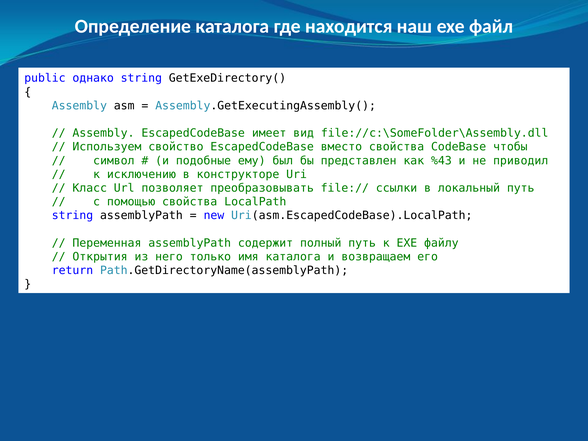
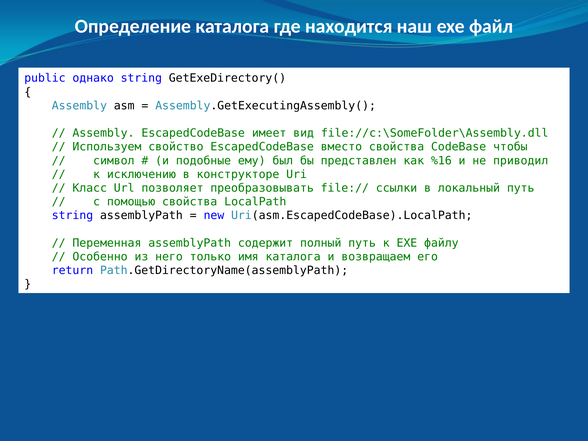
%43: %43 -> %16 (441, 161)
Открытия: Открытия -> Особенно (100, 257)
